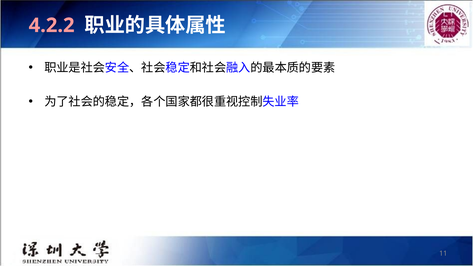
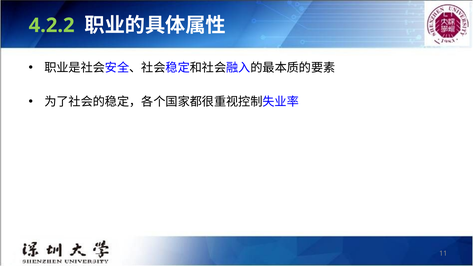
4.2.2 colour: pink -> light green (52, 25)
